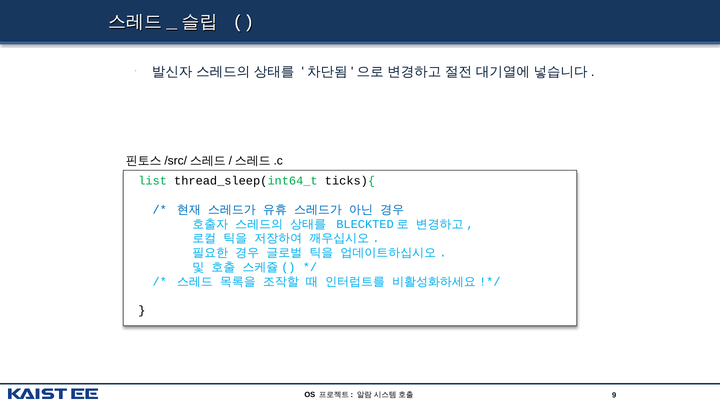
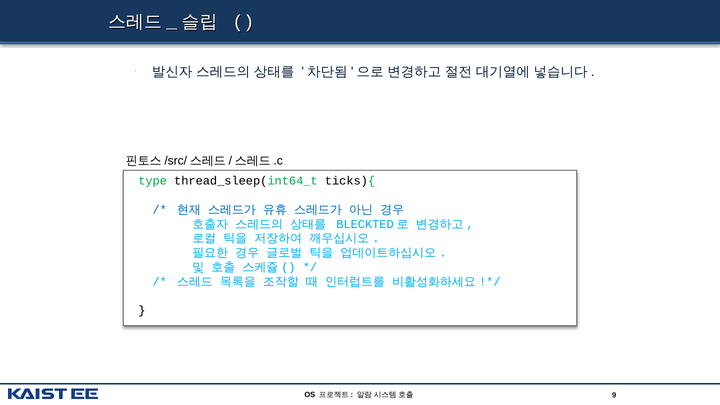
list: list -> type (153, 181)
